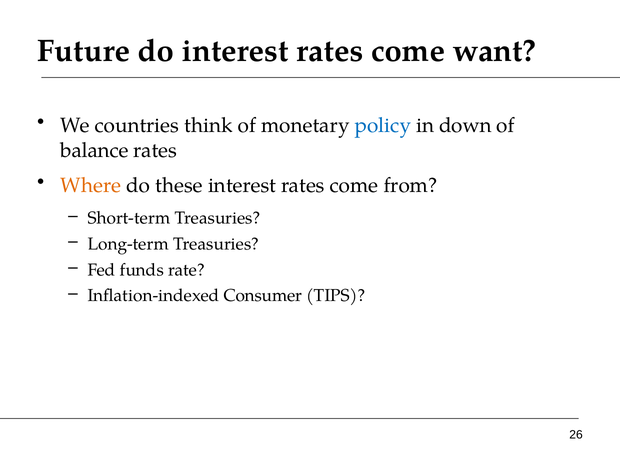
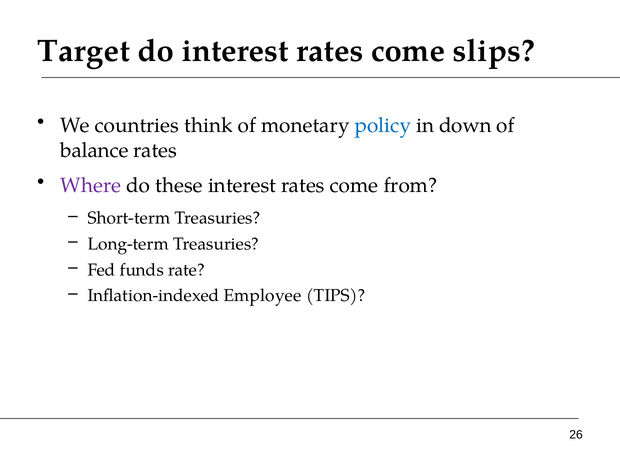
Future: Future -> Target (84, 51)
want: want -> slips (494, 51)
Where colour: orange -> purple (91, 185)
Consumer: Consumer -> Employee (263, 296)
